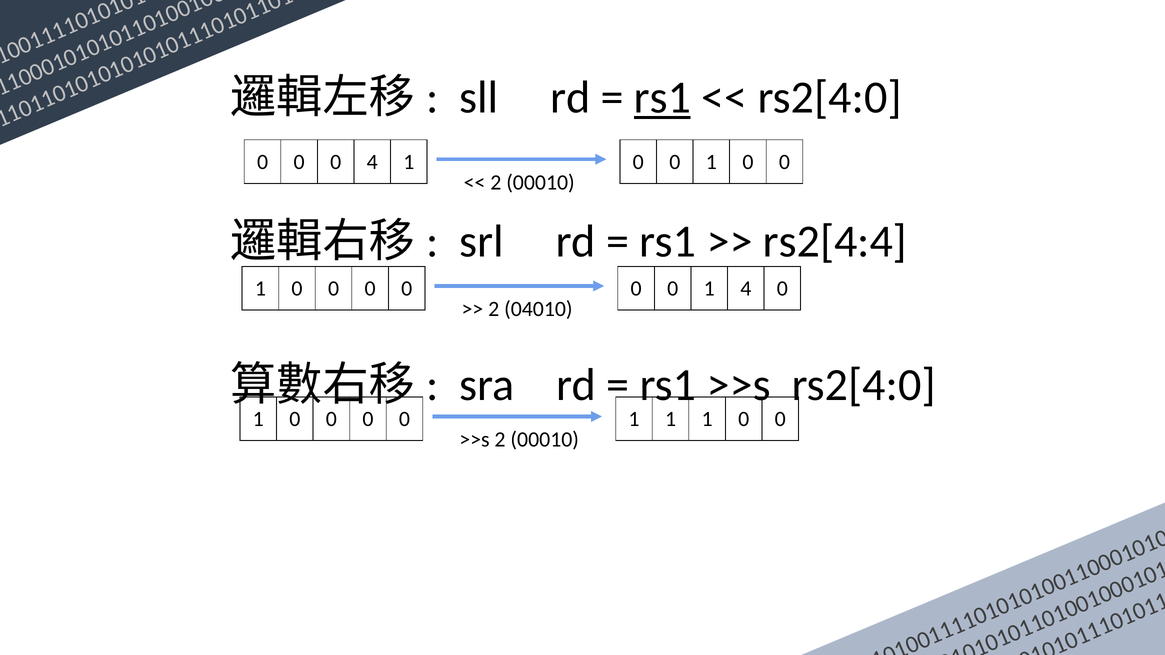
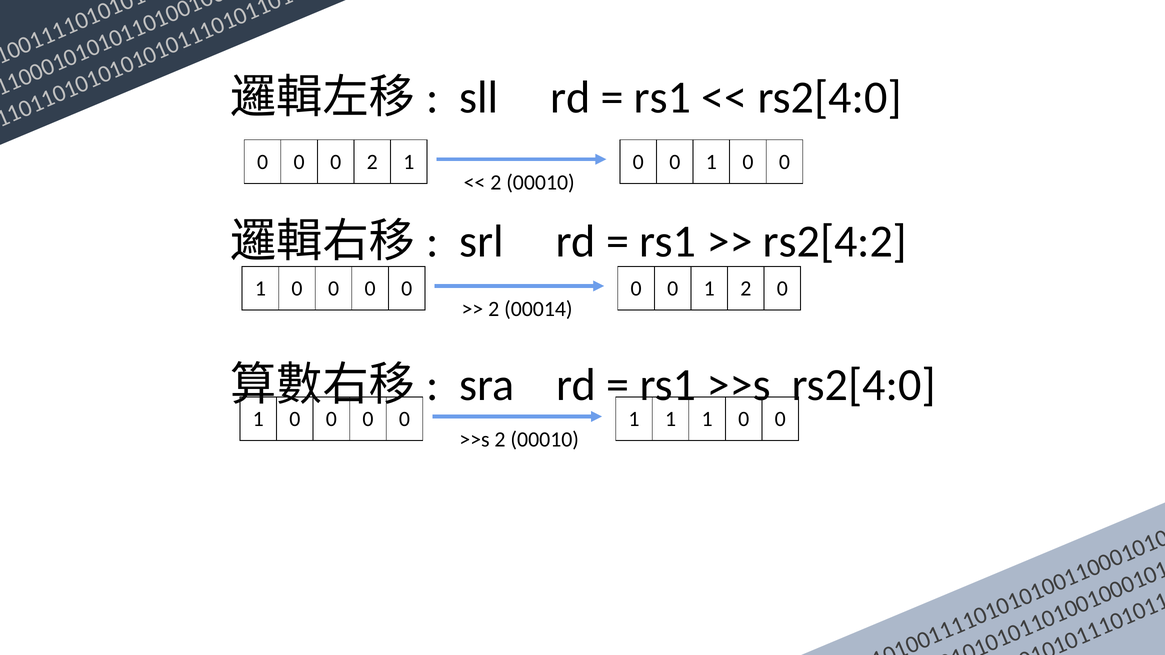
rs1 underline: present -> none (662, 98)
0 4: 4 -> 2 (372, 162)
rs2[4:4: rs2[4:4 -> rs2[4:2 (835, 241)
1 4: 4 -> 2 (746, 289)
04010: 04010 -> 00014 (538, 309)
